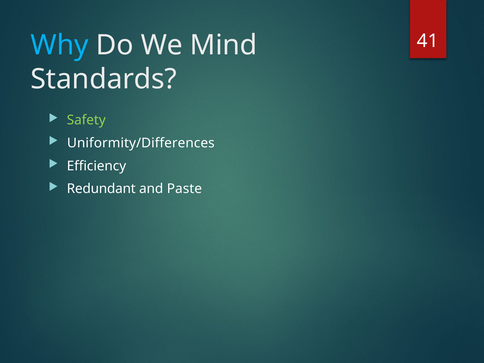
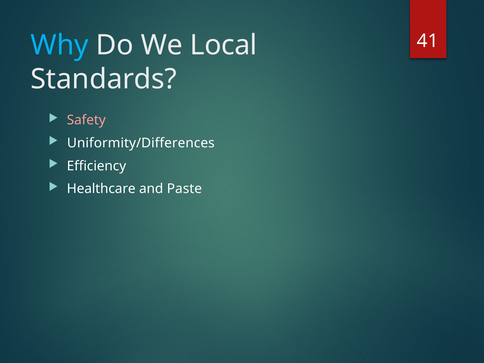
Mind: Mind -> Local (224, 45)
Safety colour: light green -> pink (86, 120)
Redundant: Redundant -> Healthcare (101, 189)
